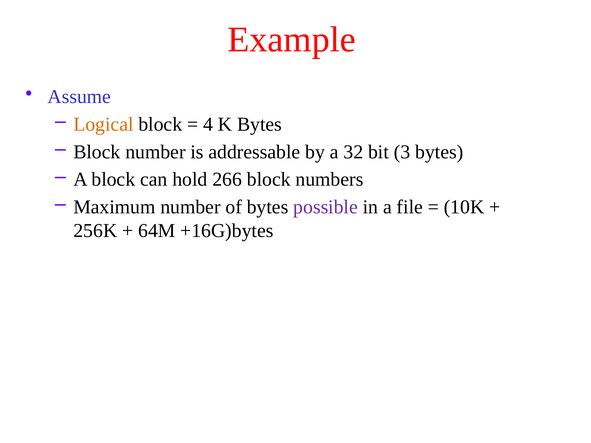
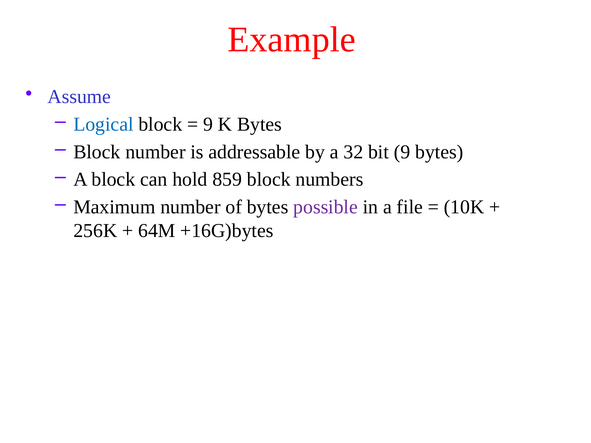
Logical colour: orange -> blue (104, 124)
4: 4 -> 9 (208, 124)
bit 3: 3 -> 9 (402, 152)
266: 266 -> 859 (227, 180)
